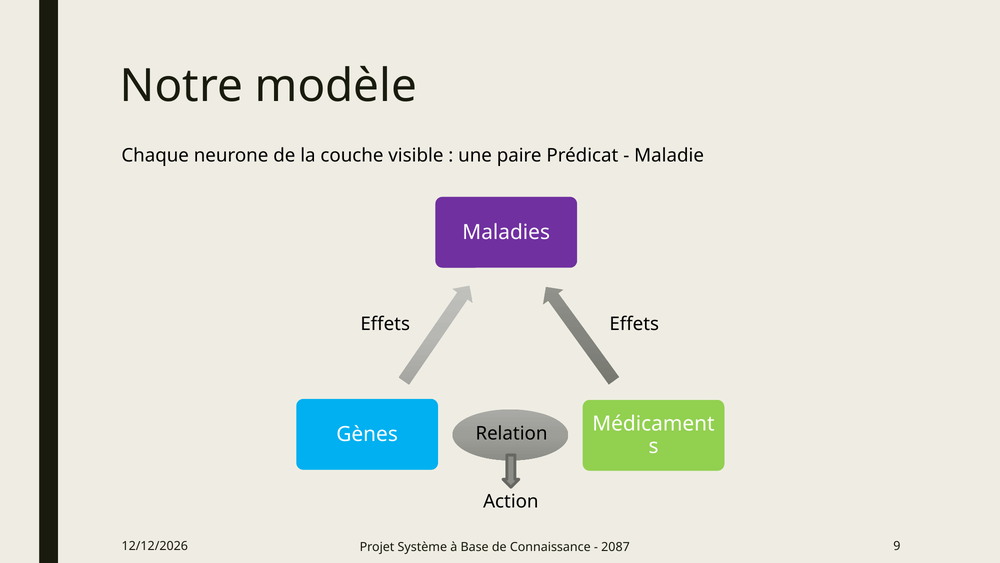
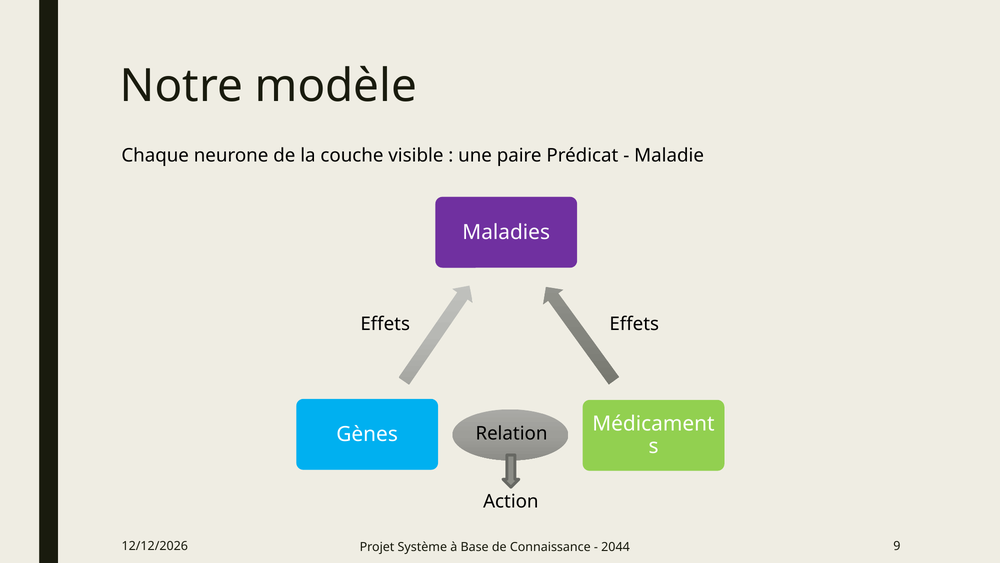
2087: 2087 -> 2044 (616, 547)
